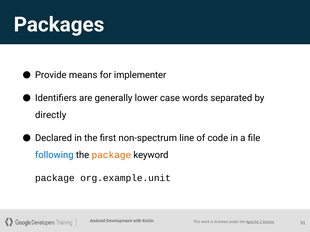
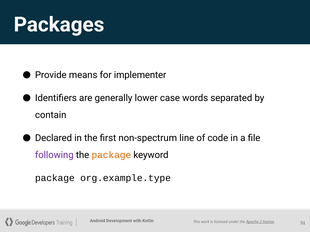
directly: directly -> contain (51, 115)
following colour: blue -> purple (54, 155)
org.example.unit: org.example.unit -> org.example.type (126, 178)
